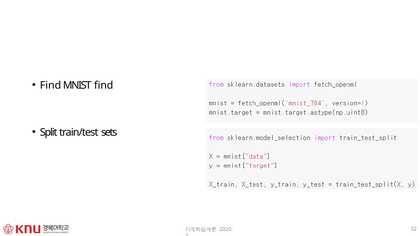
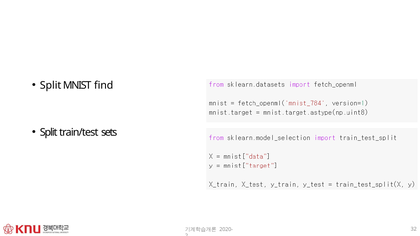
Find: Find -> Split (51, 85)
